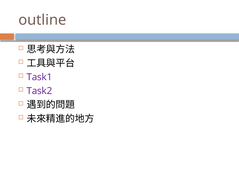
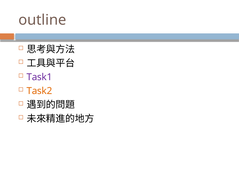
Task2 colour: purple -> orange (39, 91)
